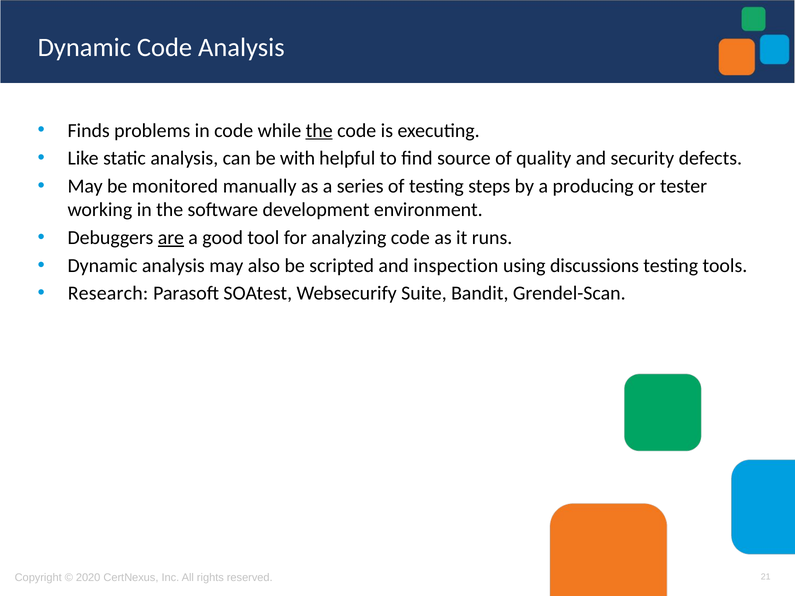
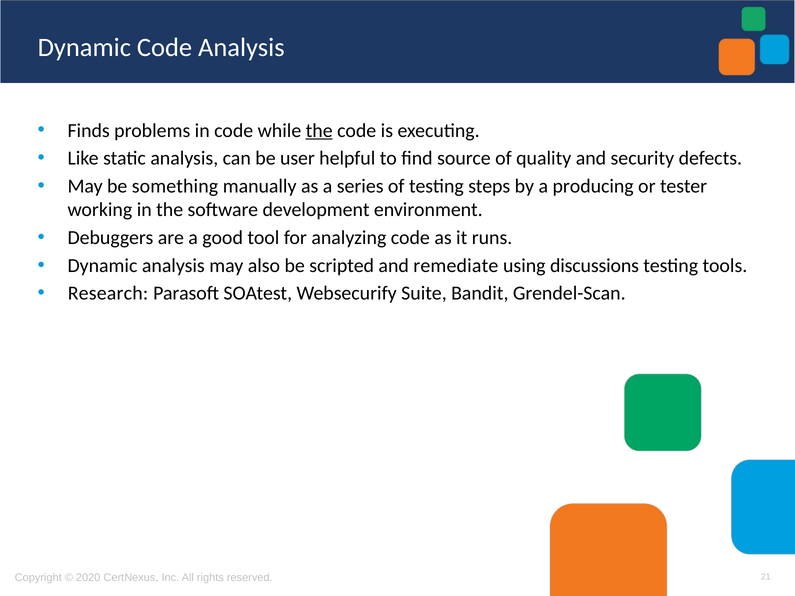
with: with -> user (297, 158)
monitored: monitored -> something (175, 186)
are underline: present -> none (171, 238)
inspection: inspection -> remediate (456, 266)
